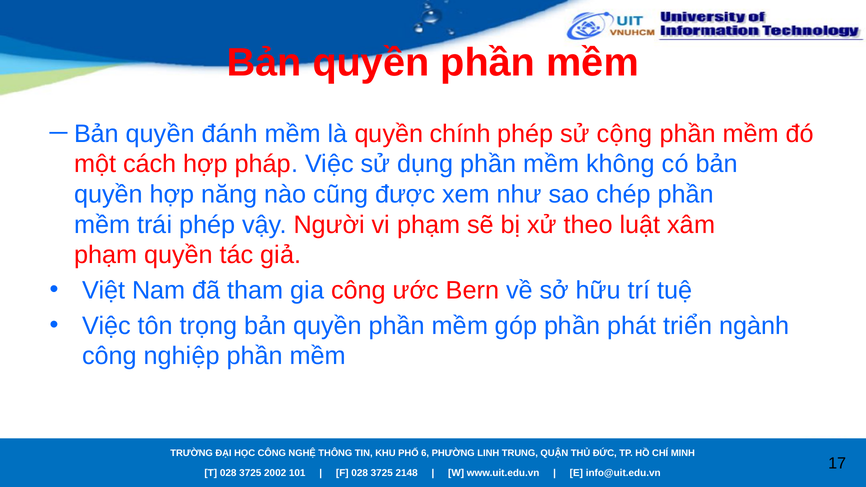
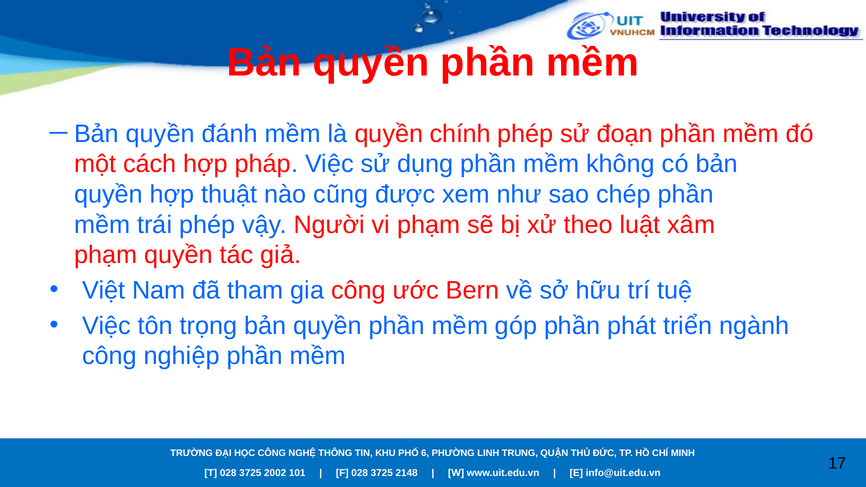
cộng: cộng -> đoạn (625, 134)
năng: năng -> thuật (229, 194)
